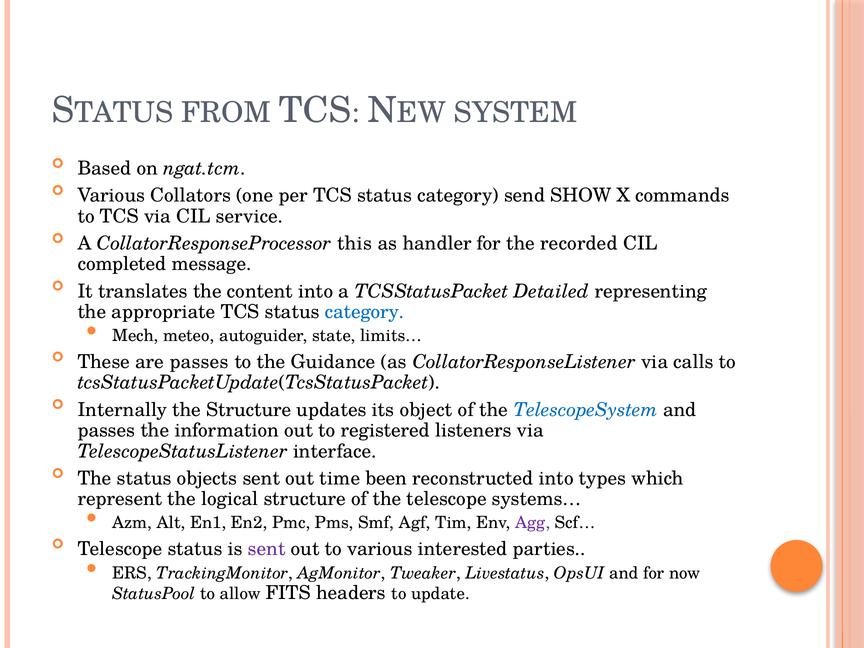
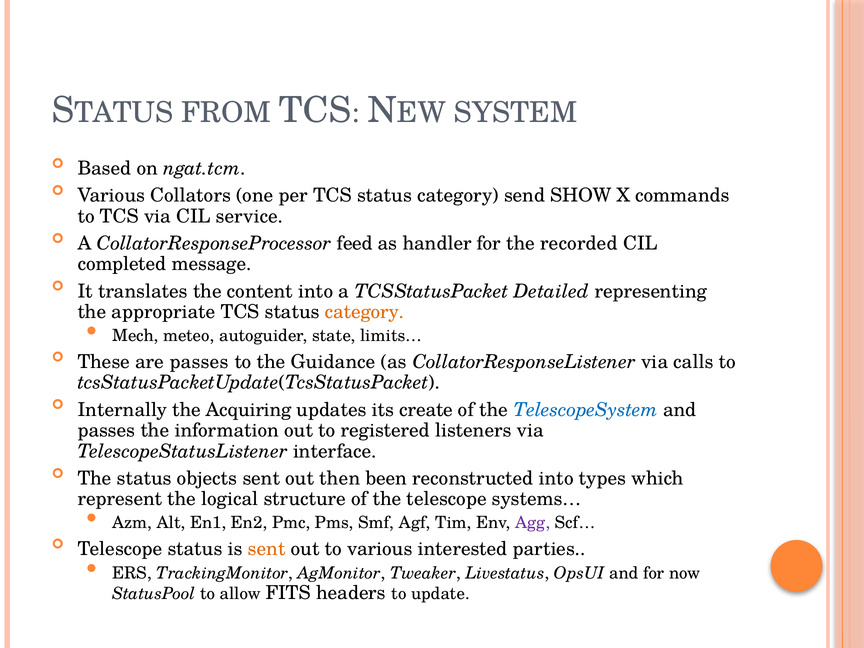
this: this -> feed (355, 243)
category colour: blue -> orange (365, 312)
the Structure: Structure -> Acquiring (249, 410)
object: object -> create (426, 410)
time: time -> then (340, 478)
sent colour: purple -> orange (267, 549)
